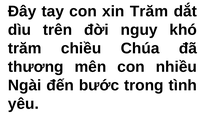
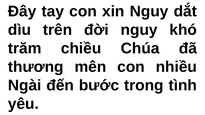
xin Trăm: Trăm -> Nguy (149, 11)
